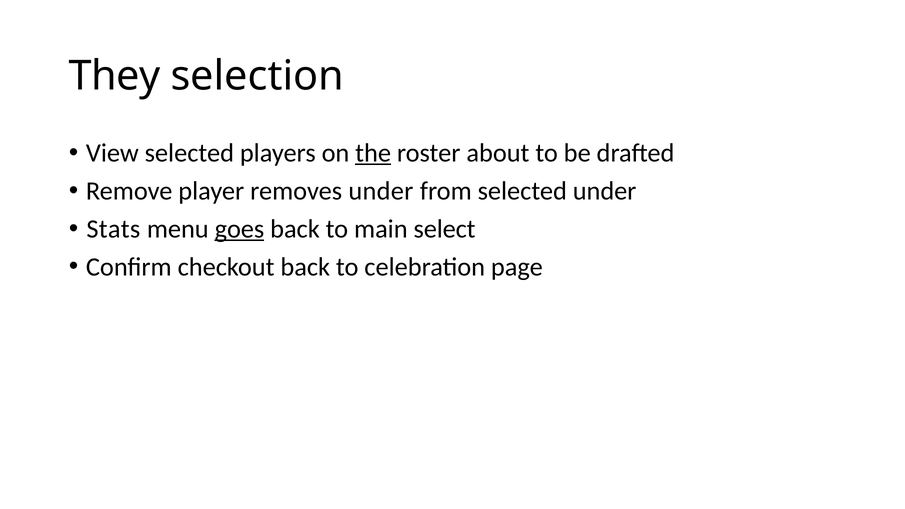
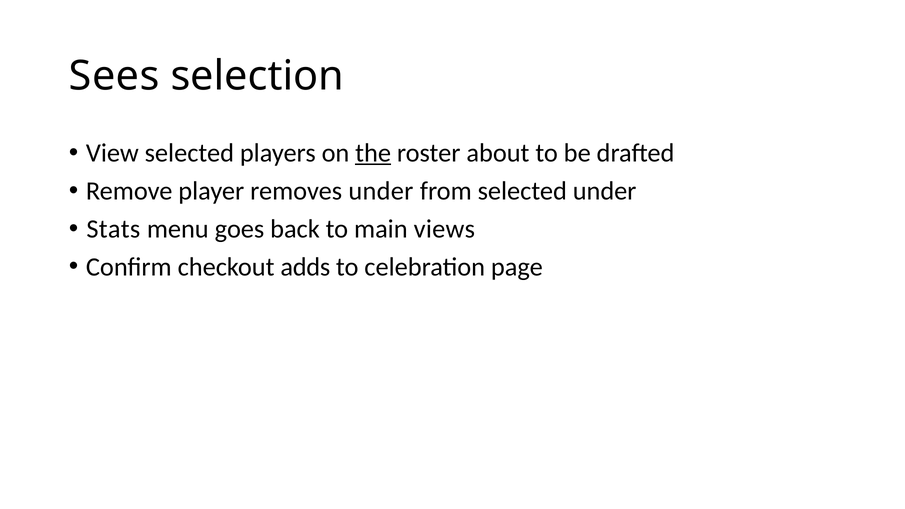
They: They -> Sees (114, 76)
goes underline: present -> none (239, 229)
select: select -> views (444, 229)
checkout back: back -> adds (305, 267)
